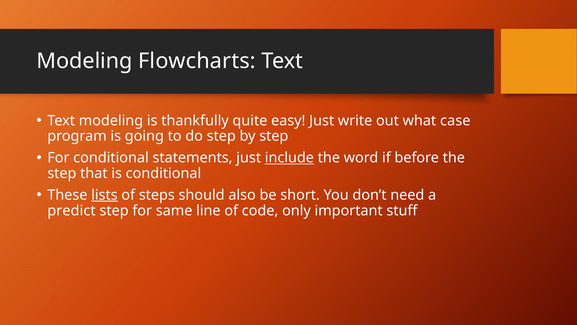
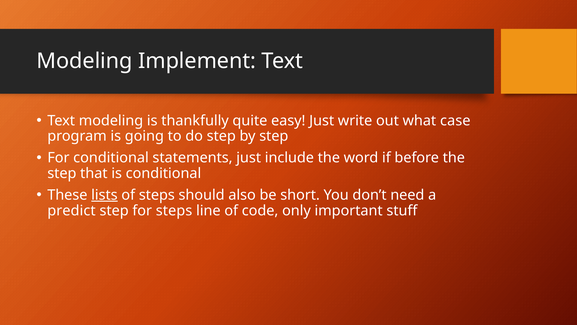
Flowcharts: Flowcharts -> Implement (197, 61)
include underline: present -> none (289, 158)
for same: same -> steps (174, 210)
